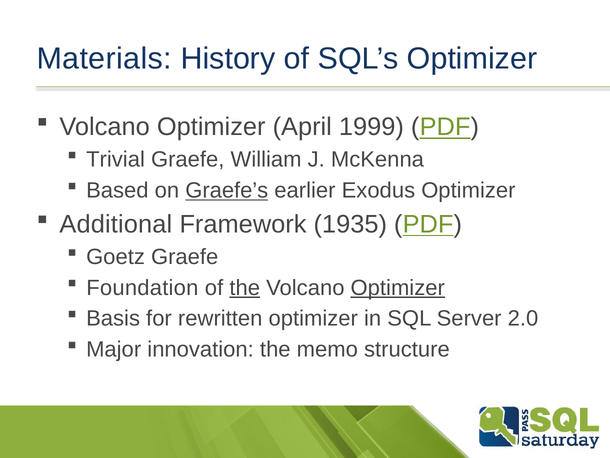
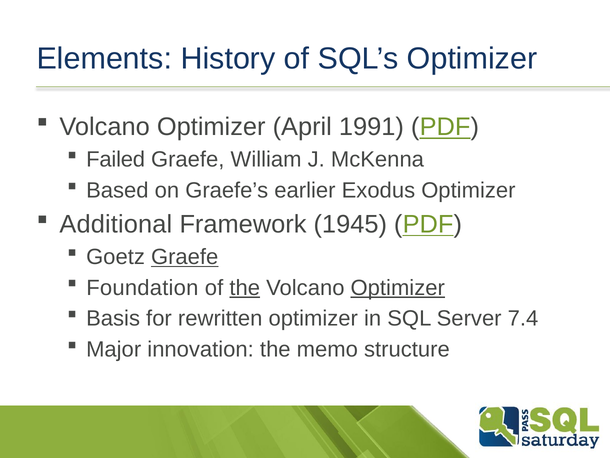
Materials: Materials -> Elements (104, 59)
1999: 1999 -> 1991 (371, 127)
Trivial: Trivial -> Failed (116, 159)
Graefe’s underline: present -> none (227, 190)
1935: 1935 -> 1945 (350, 224)
Graefe underline: none -> present (185, 257)
2.0: 2.0 -> 7.4 (523, 318)
